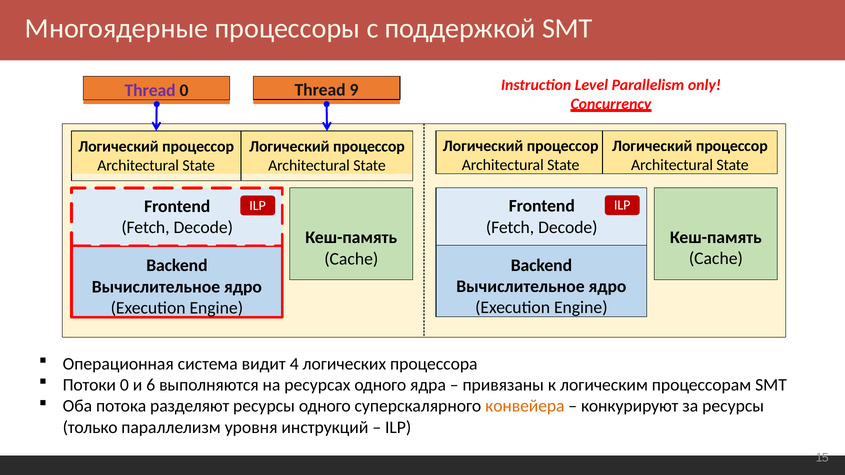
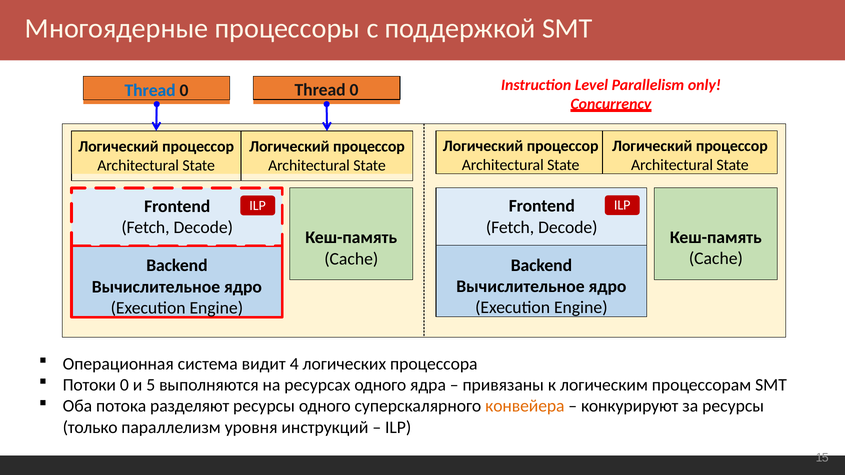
Thread colour: purple -> blue (150, 90)
9: 9 -> 0 (354, 90)
6: 6 -> 5 (151, 385)
